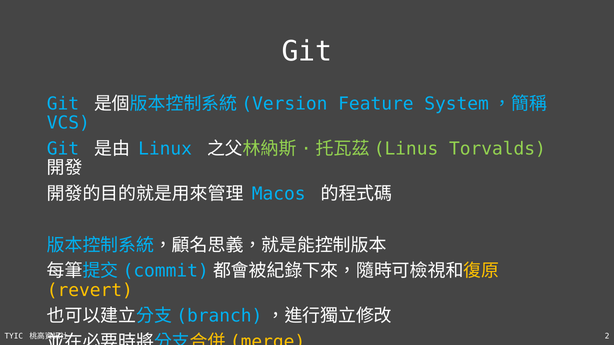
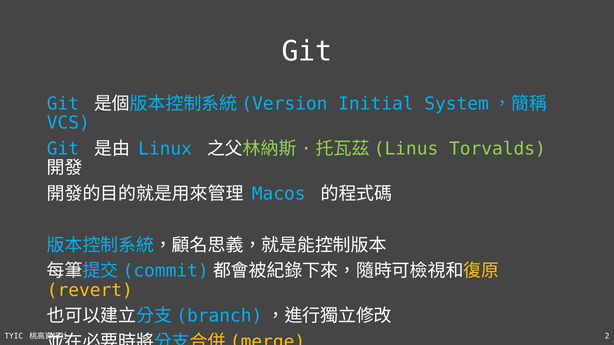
Feature: Feature -> Initial (376, 104)
